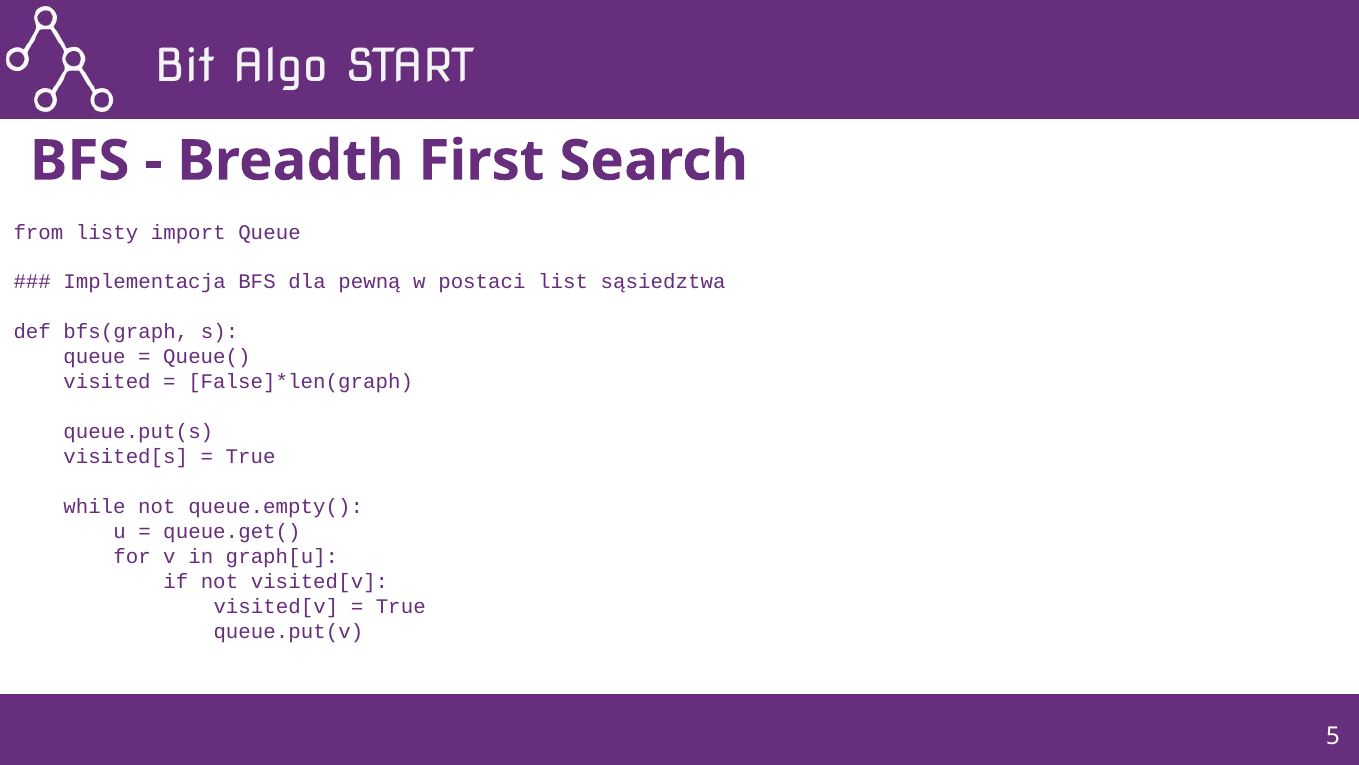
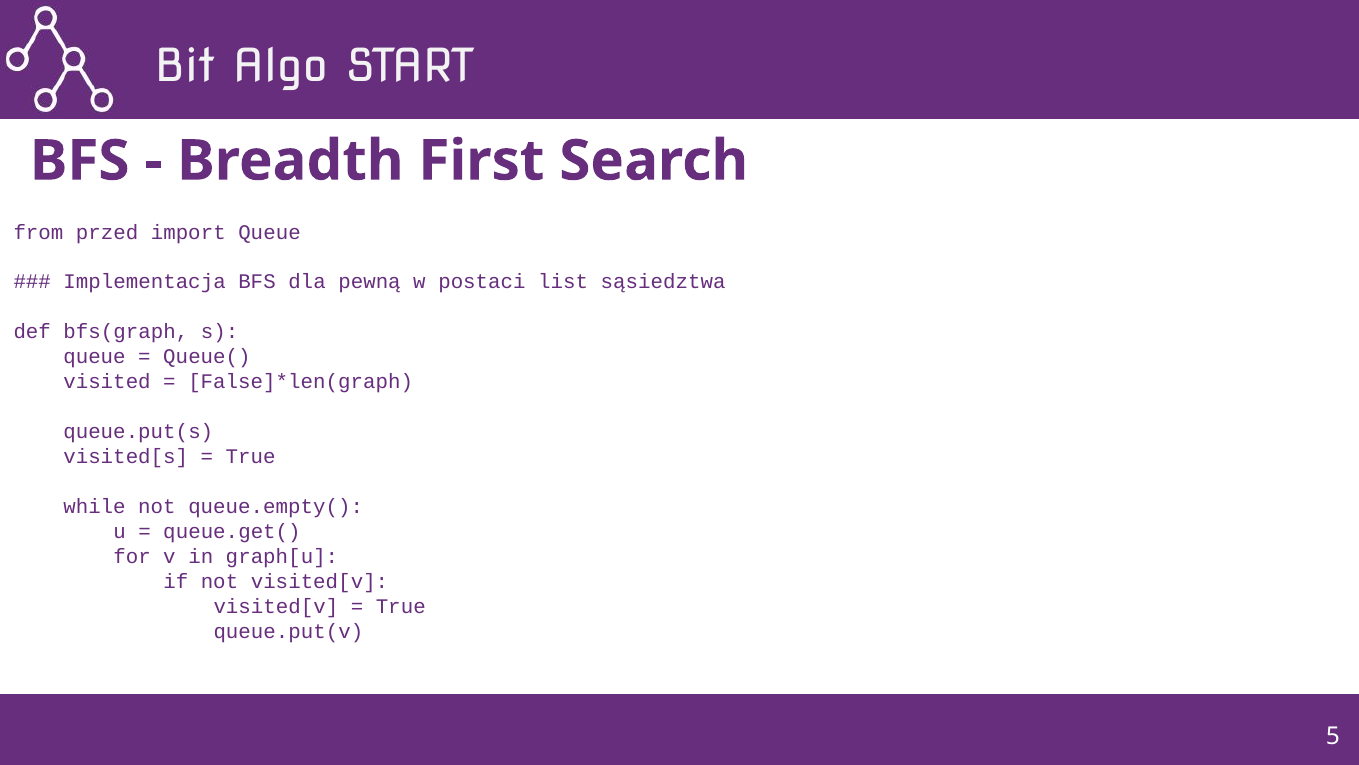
listy: listy -> przed (107, 232)
